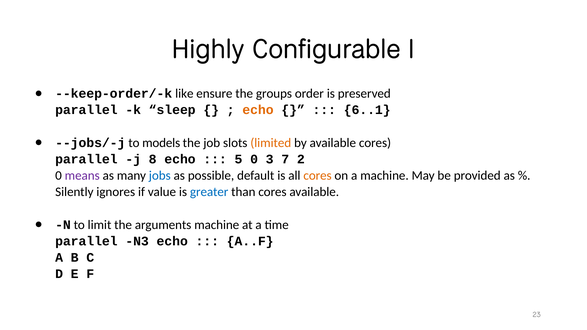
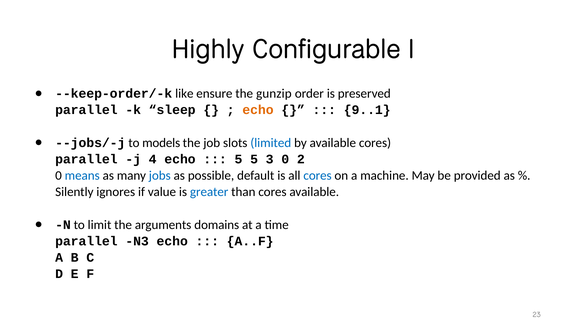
groups: groups -> gunzip (274, 94)
6..1: 6..1 -> 9..1 (367, 110)
limited colour: orange -> blue (271, 143)
8: 8 -> 4 (153, 159)
5 0: 0 -> 5 (254, 159)
3 7: 7 -> 0 (285, 159)
means colour: purple -> blue (82, 176)
cores colour: orange -> blue (318, 176)
arguments machine: machine -> domains (217, 225)
